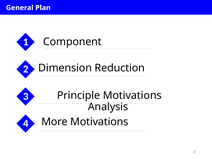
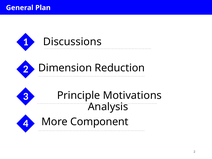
Component: Component -> Discussions (72, 42)
More Motivations: Motivations -> Component (99, 122)
